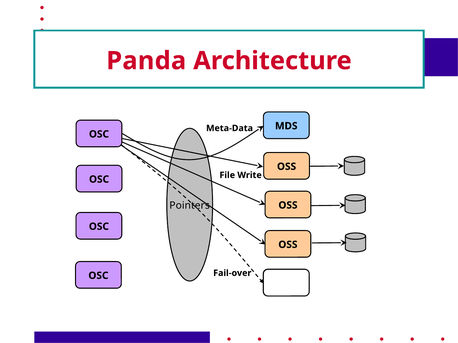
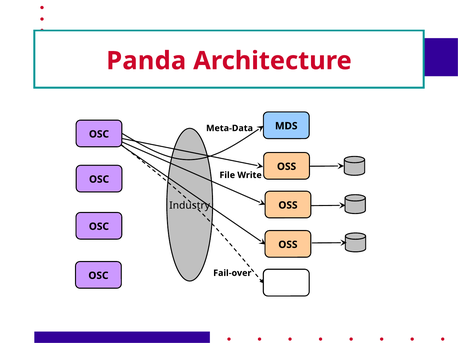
Pointers: Pointers -> Industry (190, 206)
